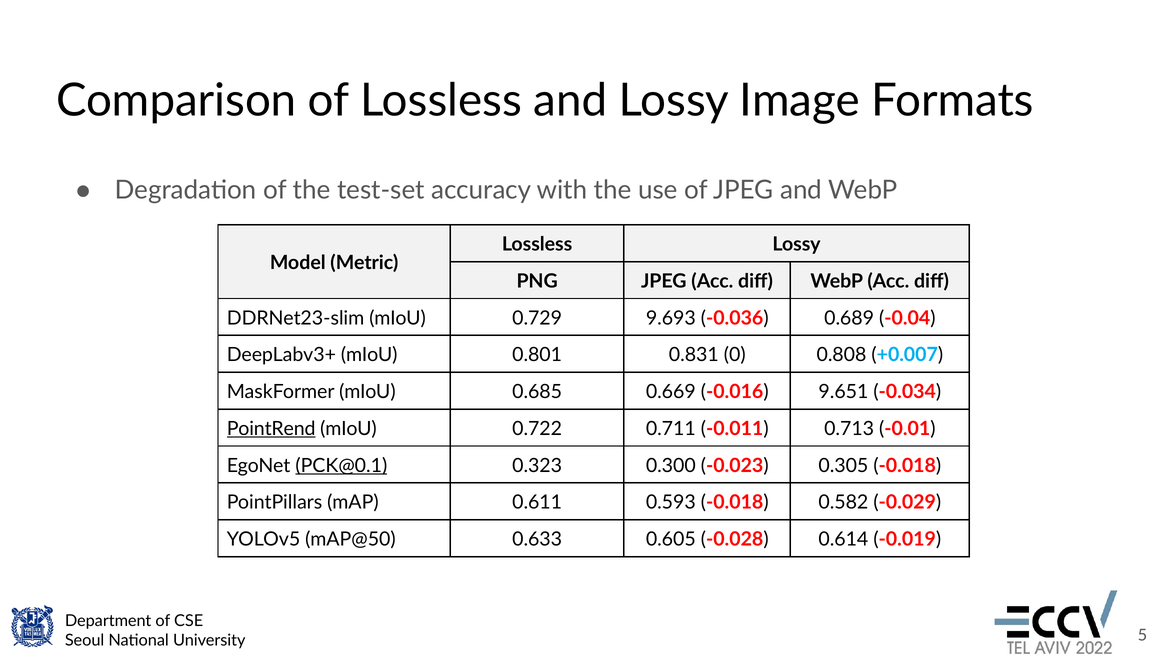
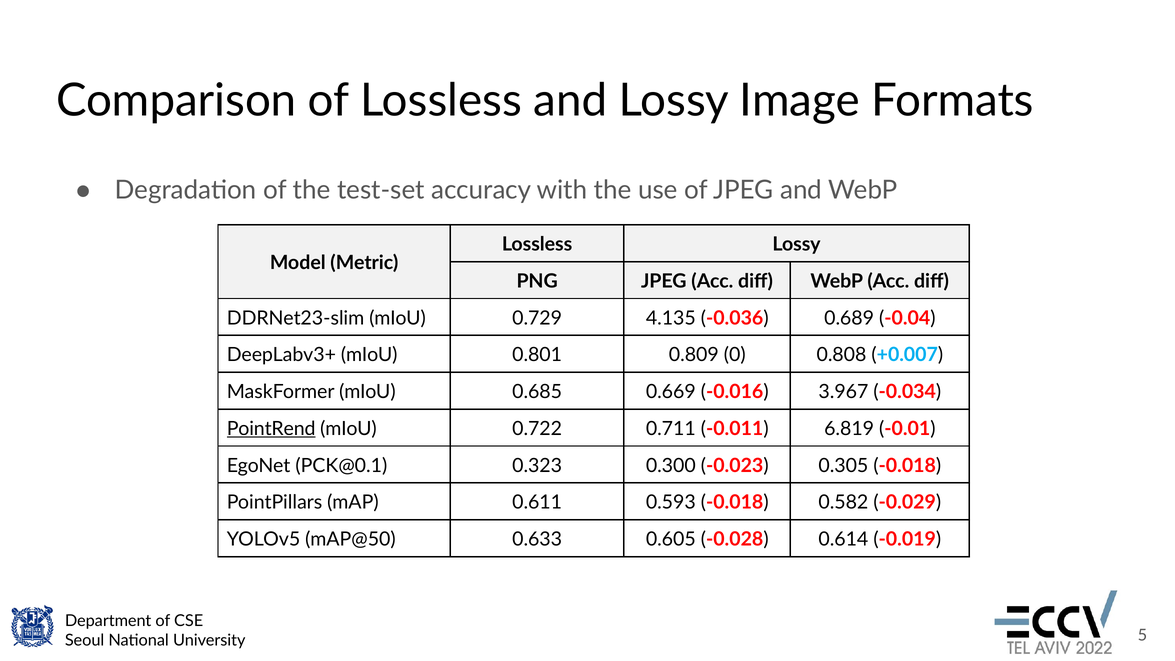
9.693: 9.693 -> 4.135 (671, 318)
0.831: 0.831 -> 0.809 (694, 355)
9.651: 9.651 -> 3.967 (843, 392)
0.713: 0.713 -> 6.819 (849, 429)
PCK@0.1 underline: present -> none (341, 466)
